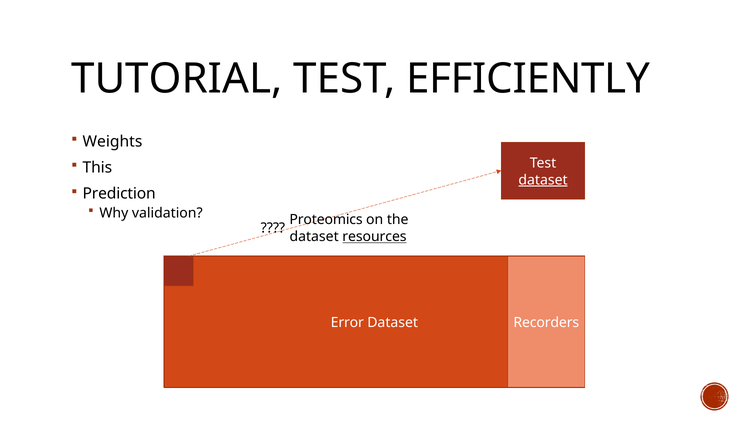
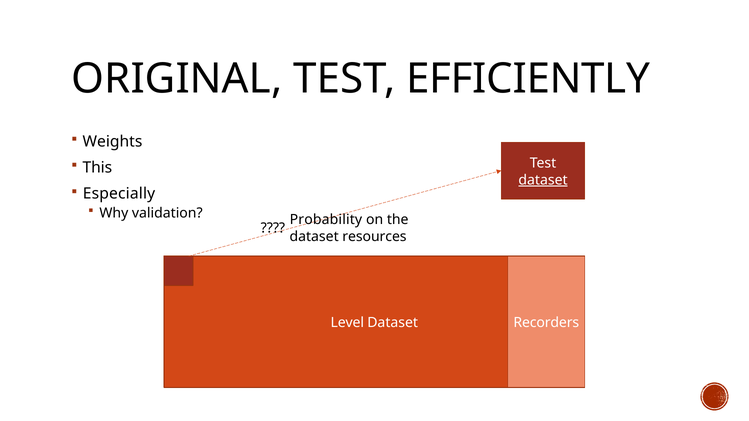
TUTORIAL: TUTORIAL -> ORIGINAL (177, 79)
Prediction: Prediction -> Especially (119, 194)
Proteomics: Proteomics -> Probability (326, 220)
resources underline: present -> none (374, 237)
Error: Error -> Level (347, 323)
